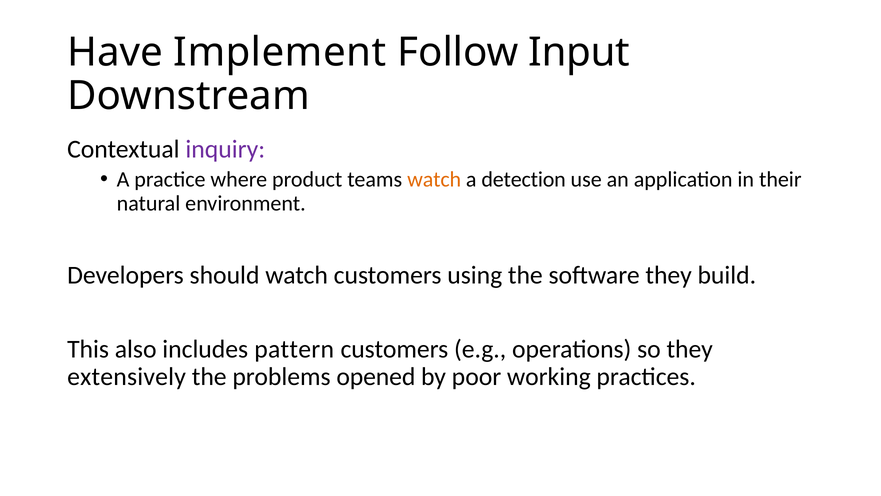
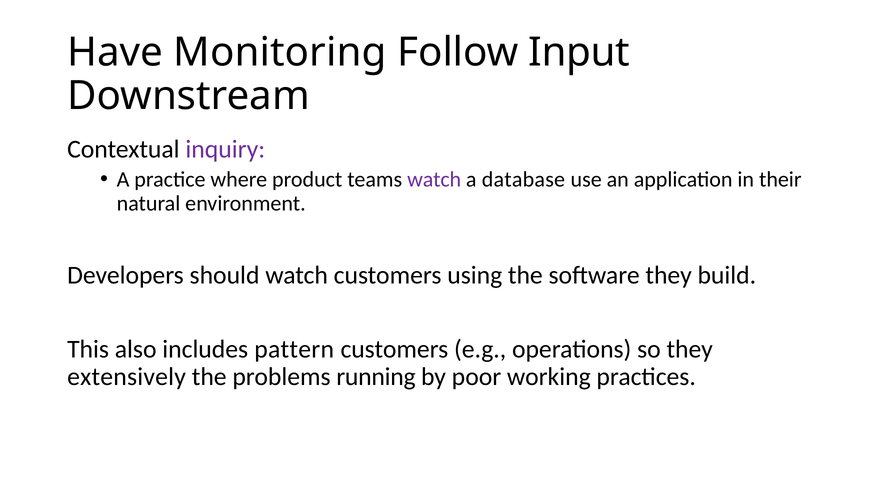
Implement: Implement -> Monitoring (280, 52)
watch colour: orange -> purple (434, 179)
detection: detection -> database (523, 179)
opened: opened -> running (376, 377)
